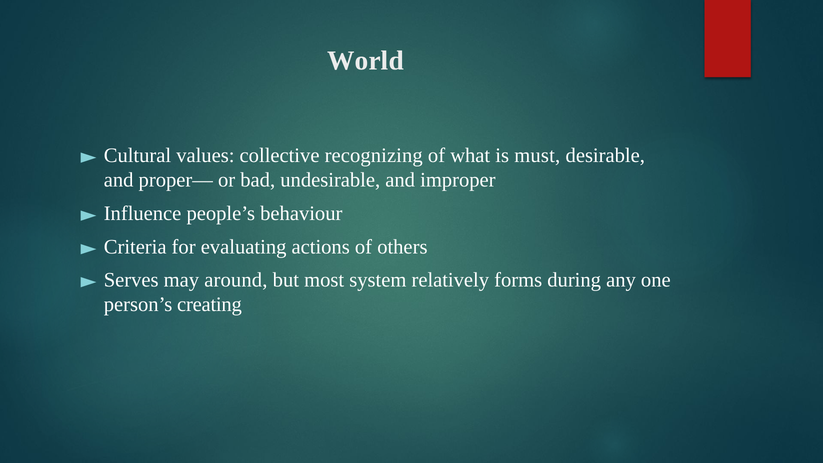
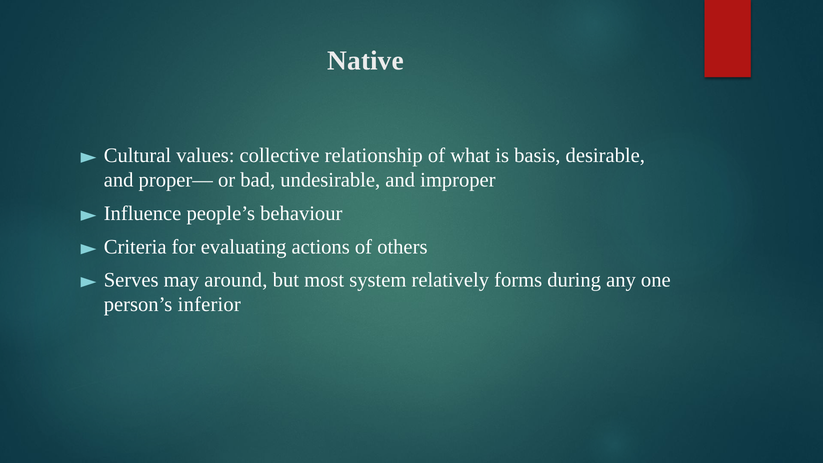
World: World -> Native (366, 61)
recognizing: recognizing -> relationship (374, 155)
must: must -> basis (537, 155)
creating: creating -> inferior (209, 305)
